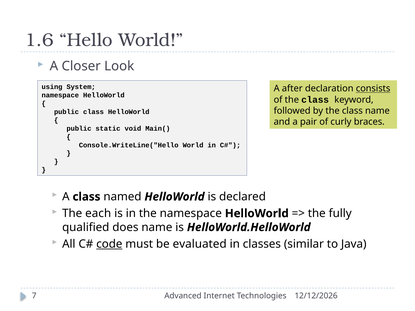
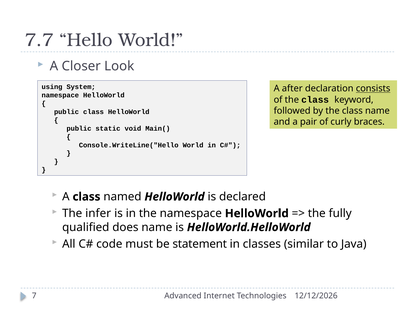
1.6: 1.6 -> 7.7 (39, 40)
each: each -> infer (98, 214)
code underline: present -> none (109, 244)
evaluated: evaluated -> statement (200, 244)
